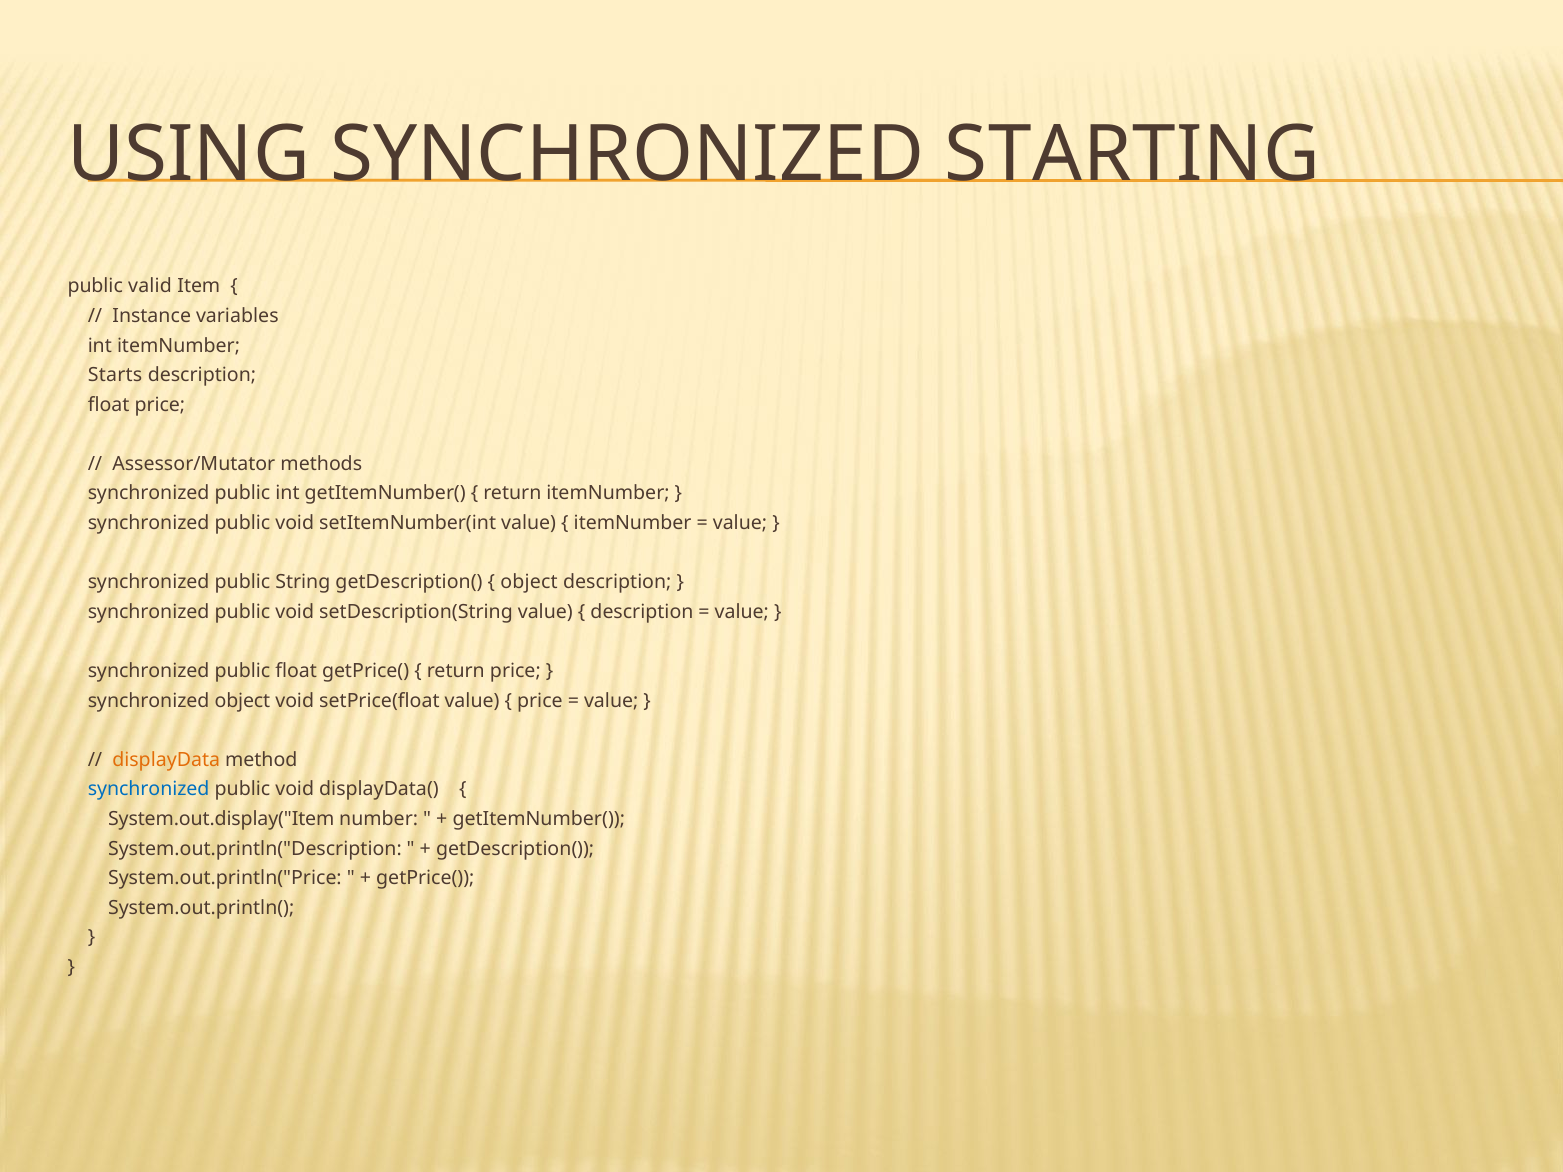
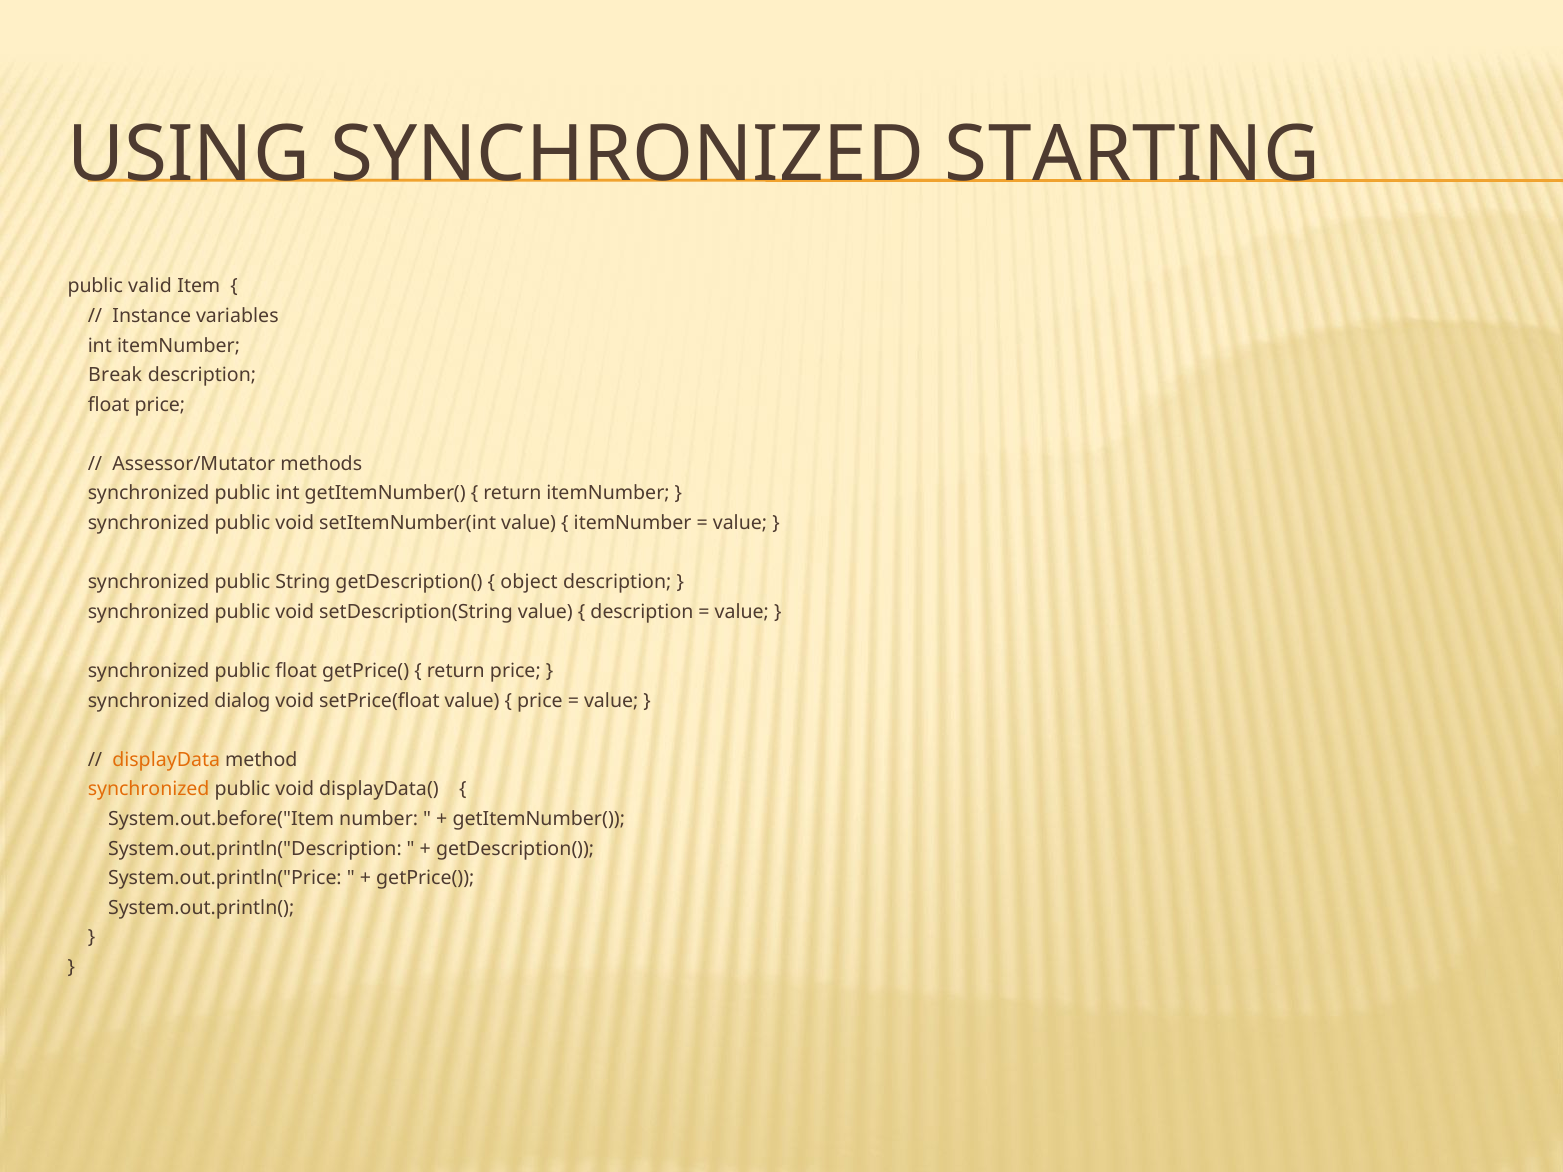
Starts: Starts -> Break (115, 375)
synchronized object: object -> dialog (242, 701)
synchronized colour: blue -> orange (149, 790)
System.out.display("Item: System.out.display("Item -> System.out.before("Item (221, 819)
